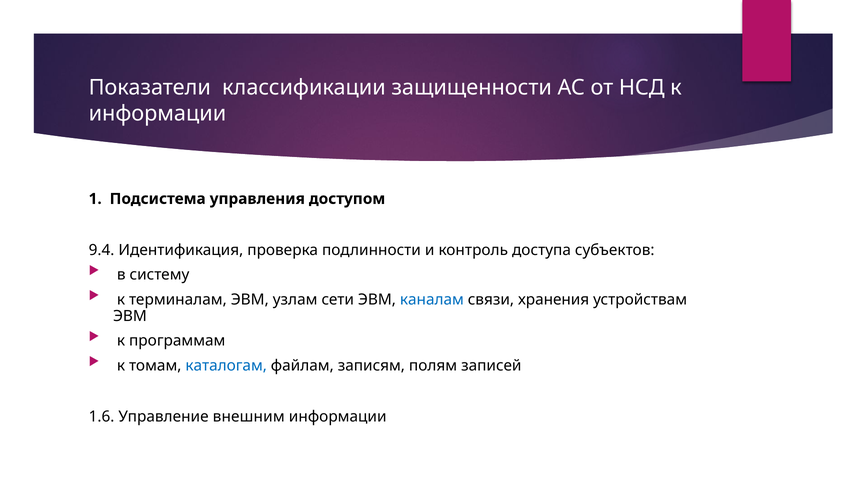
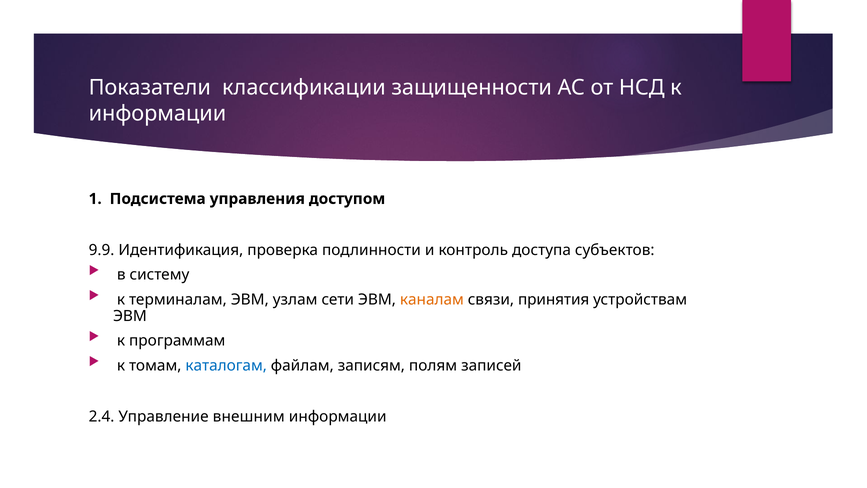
9.4: 9.4 -> 9.9 (102, 250)
каналам colour: blue -> orange (432, 299)
хранения: хранения -> принятия (554, 299)
1.6: 1.6 -> 2.4 (102, 417)
